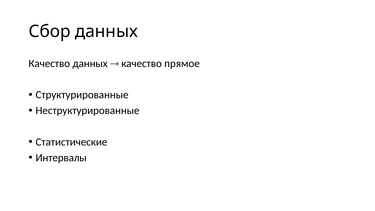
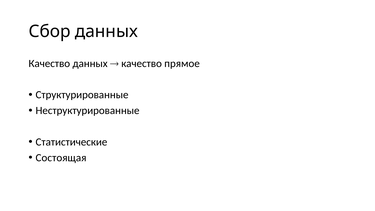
Интервалы: Интервалы -> Состоящая (61, 158)
